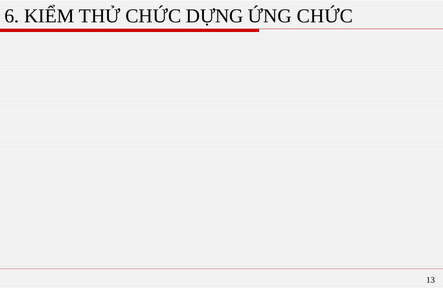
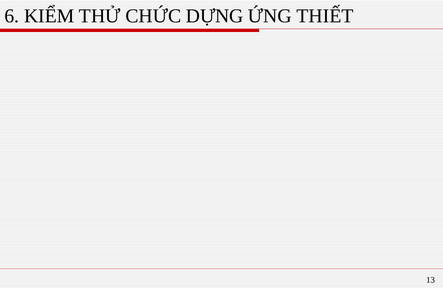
ỨNG CHỨC: CHỨC -> THIẾT (325, 16)
